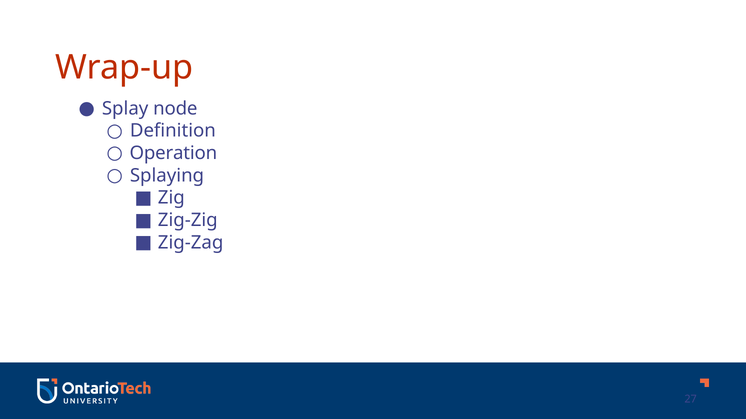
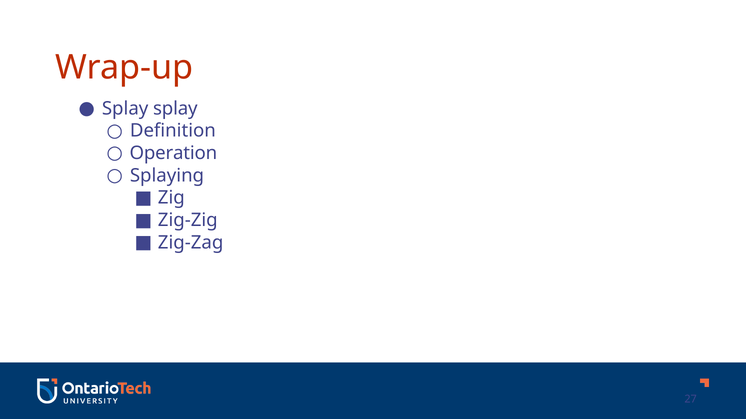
Splay node: node -> splay (175, 109)
